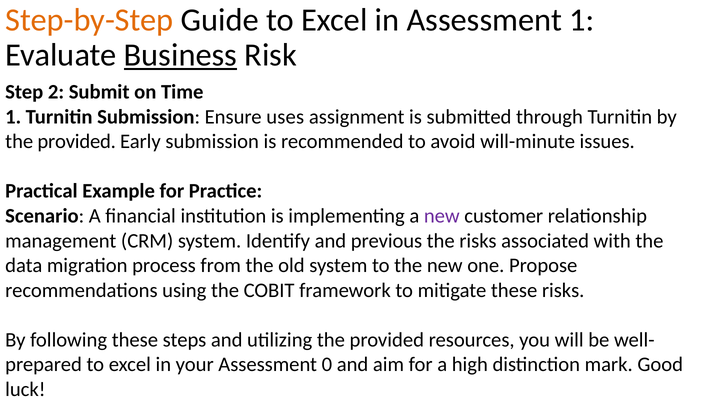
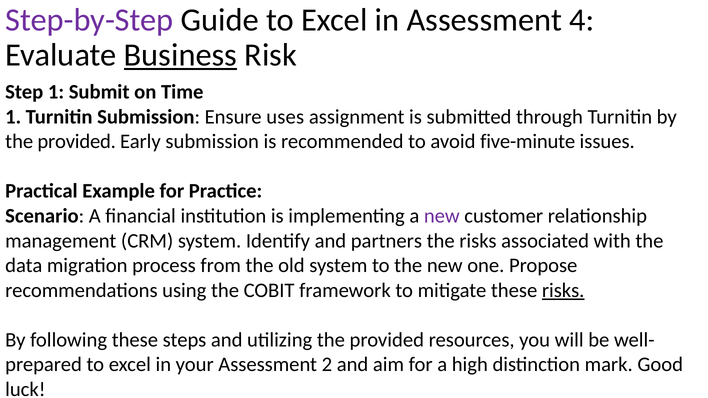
Step-by-Step colour: orange -> purple (89, 20)
Assessment 1: 1 -> 4 (582, 20)
Step 2: 2 -> 1 (56, 92)
will-minute: will-minute -> five-minute (528, 142)
previous: previous -> partners (386, 241)
risks underline: none -> present (563, 290)
0: 0 -> 2 (327, 365)
